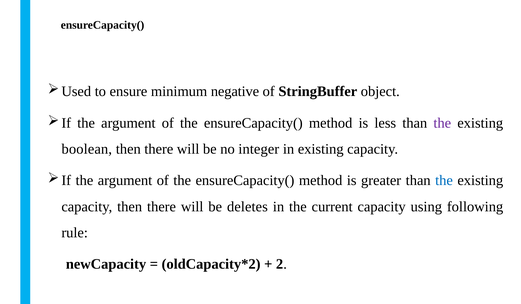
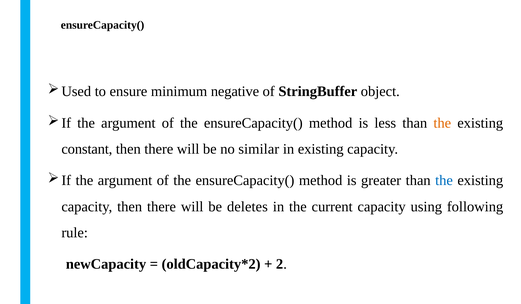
the colour: purple -> orange (442, 123)
boolean: boolean -> constant (87, 149)
integer: integer -> similar (259, 149)
